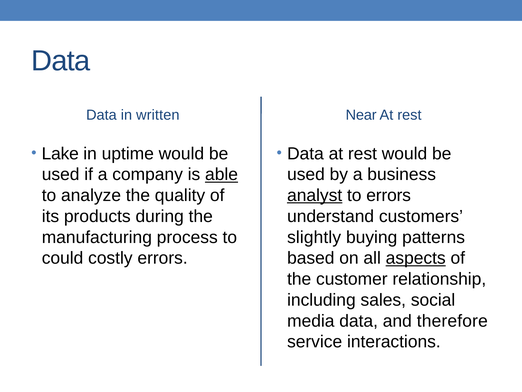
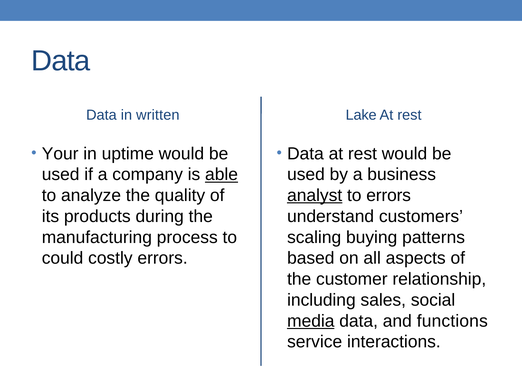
Near: Near -> Lake (361, 115)
Lake: Lake -> Your (60, 153)
slightly: slightly -> scaling (314, 237)
aspects underline: present -> none (416, 258)
media underline: none -> present (311, 321)
therefore: therefore -> functions (452, 321)
